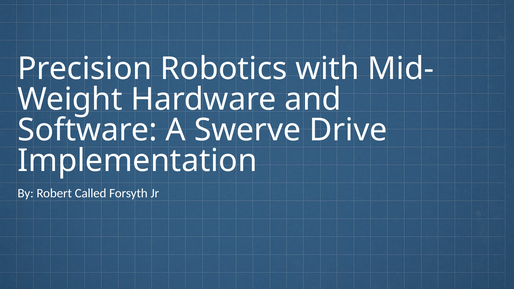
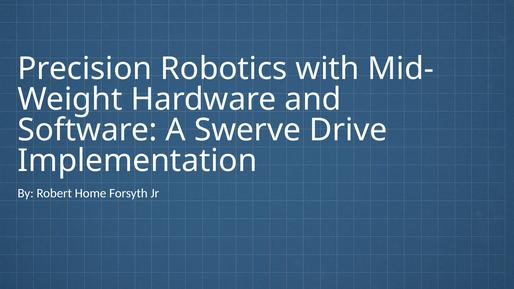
Called: Called -> Home (91, 193)
